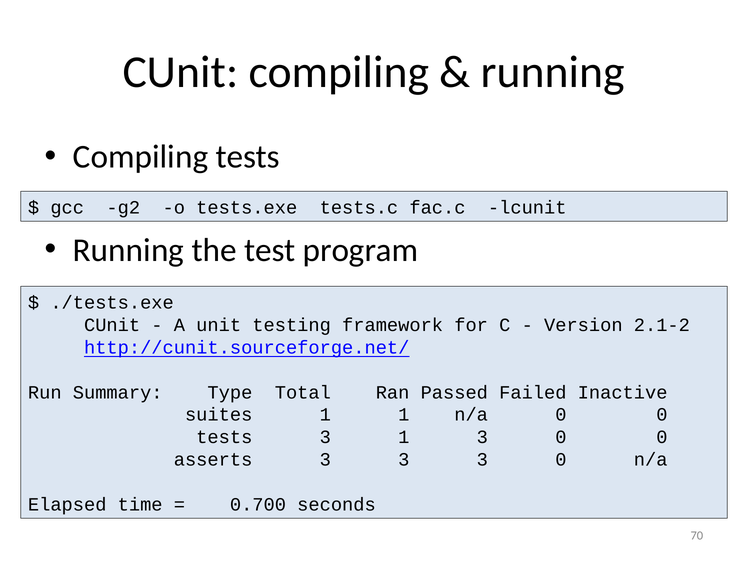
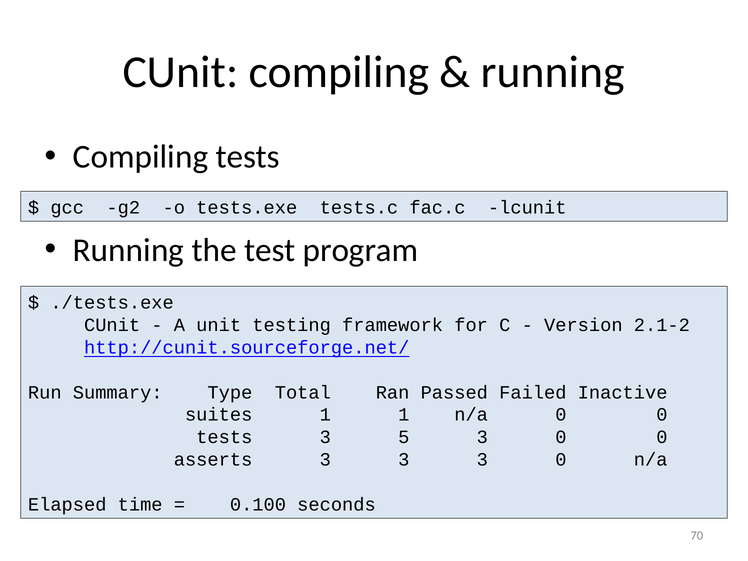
3 1: 1 -> 5 (404, 437)
0.700: 0.700 -> 0.100 (258, 505)
